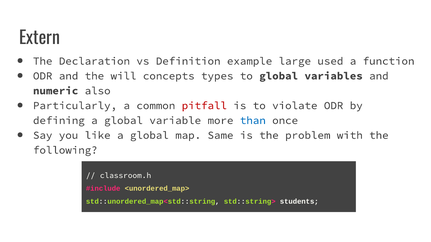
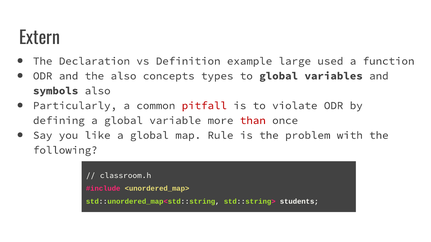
the will: will -> also (124, 76)
numeric: numeric -> symbols (56, 91)
than colour: blue -> red (253, 121)
Same: Same -> Rule (220, 135)
